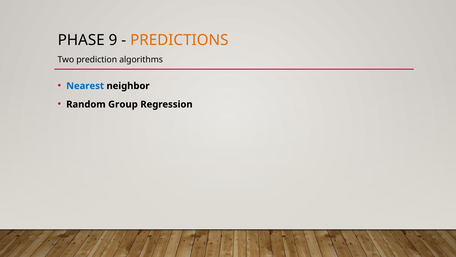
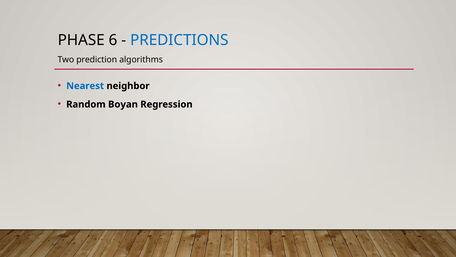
9: 9 -> 6 (113, 40)
PREDICTIONS colour: orange -> blue (179, 40)
Group: Group -> Boyan (123, 104)
